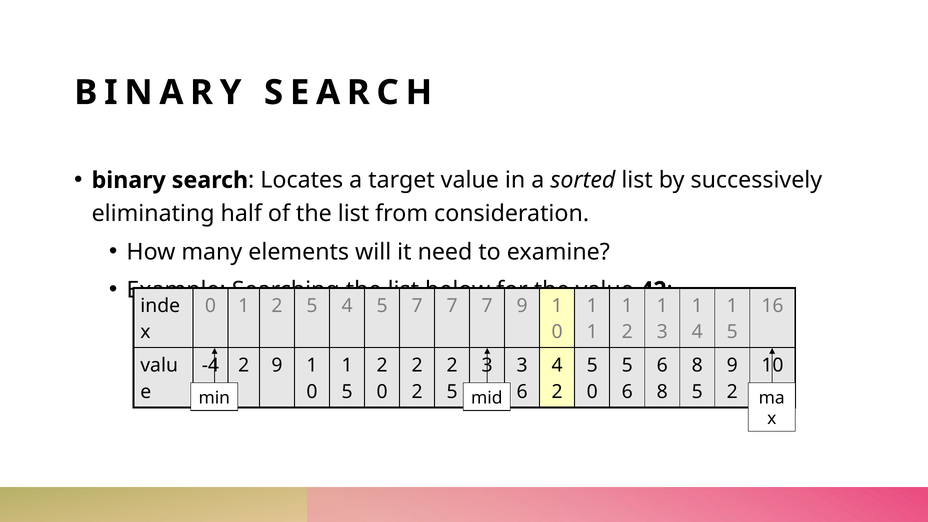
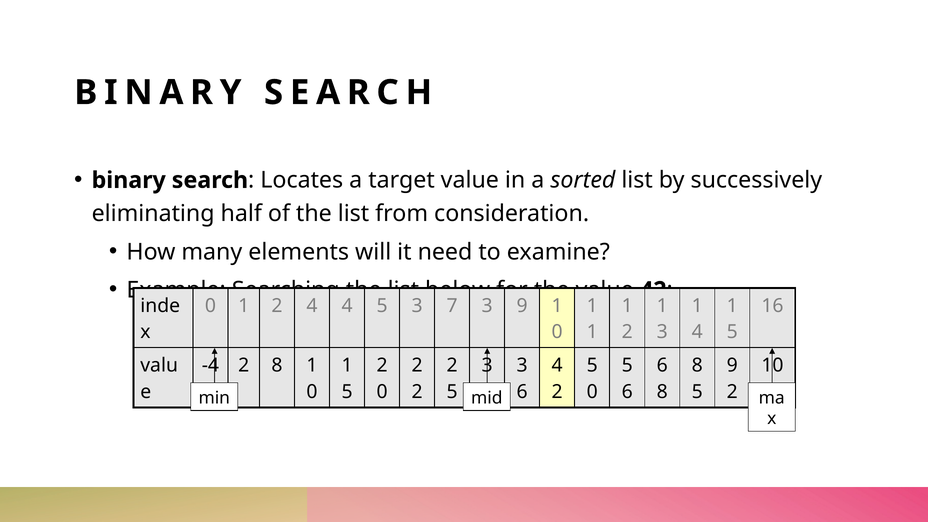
1 2 5: 5 -> 4 (312, 306)
4 5 7: 7 -> 3 (417, 306)
7: 7 -> 3 (487, 306)
2 9: 9 -> 8 (277, 365)
